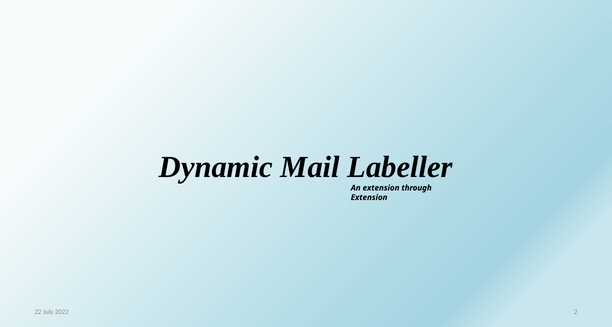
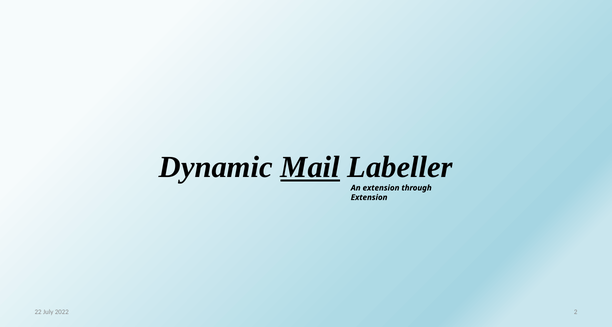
Mail underline: none -> present (310, 167)
